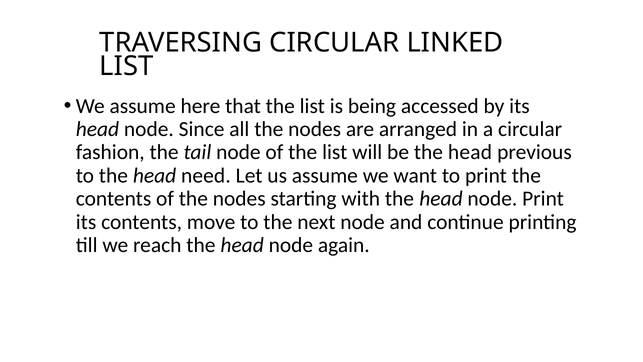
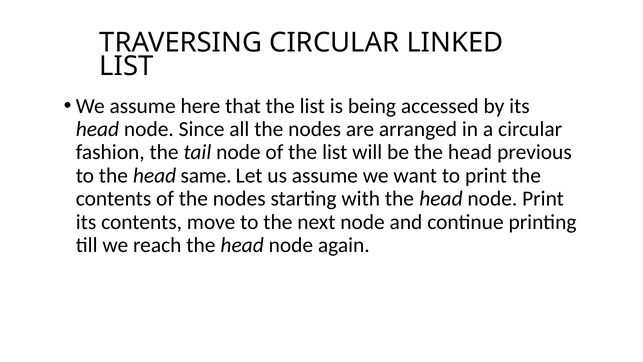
need: need -> same (206, 175)
